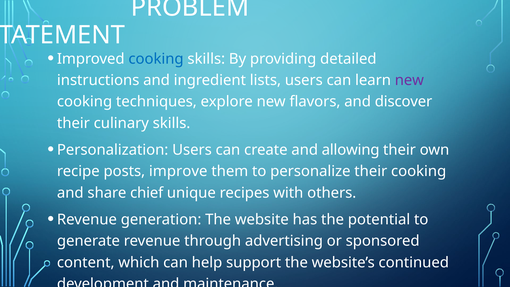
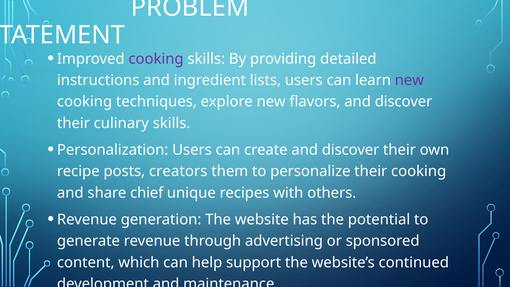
cooking colour: blue -> purple (156, 59)
create and allowing: allowing -> discover (351, 150)
improve: improve -> creators (178, 171)
